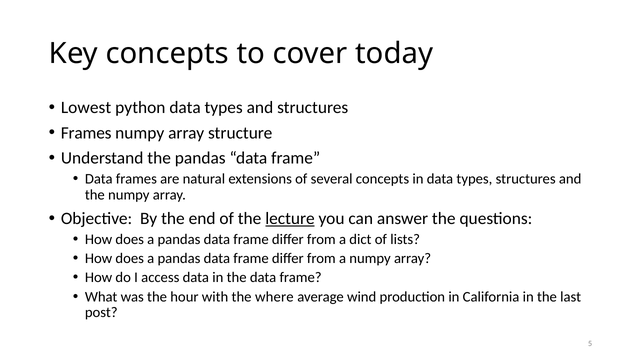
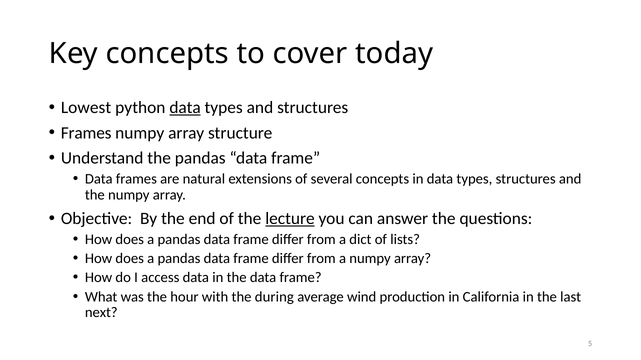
data underline: none -> present (185, 108)
where: where -> during (274, 297)
post: post -> next (101, 313)
